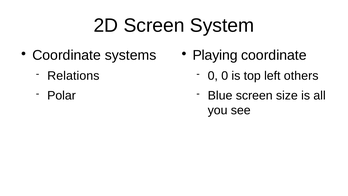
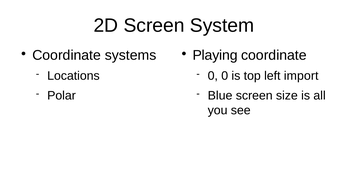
Relations: Relations -> Locations (73, 76)
others: others -> import (301, 76)
